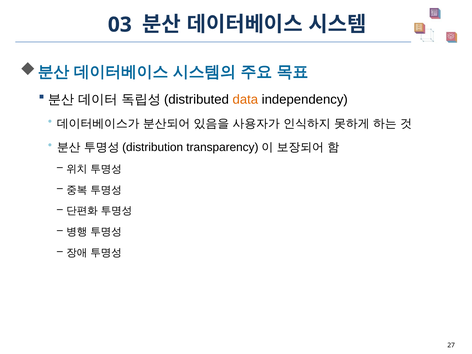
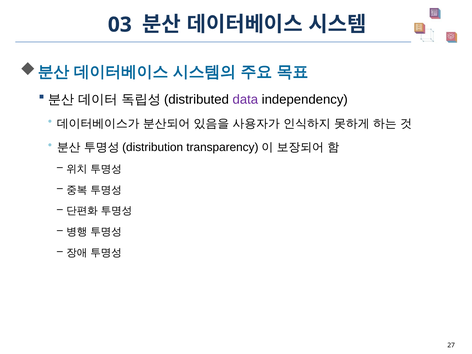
data colour: orange -> purple (245, 99)
